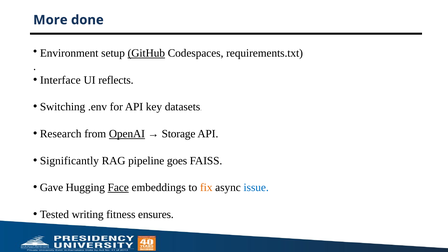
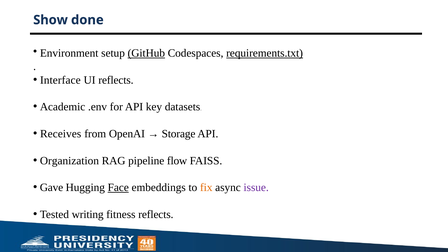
More: More -> Show (51, 20)
requirements.txt underline: none -> present (265, 53)
Switching: Switching -> Academic (63, 107)
Research: Research -> Receives (61, 134)
OpenAI underline: present -> none (127, 134)
Significantly: Significantly -> Organization (69, 161)
goes: goes -> flow (177, 161)
issue colour: blue -> purple (256, 188)
fitness ensures: ensures -> reflects (156, 214)
